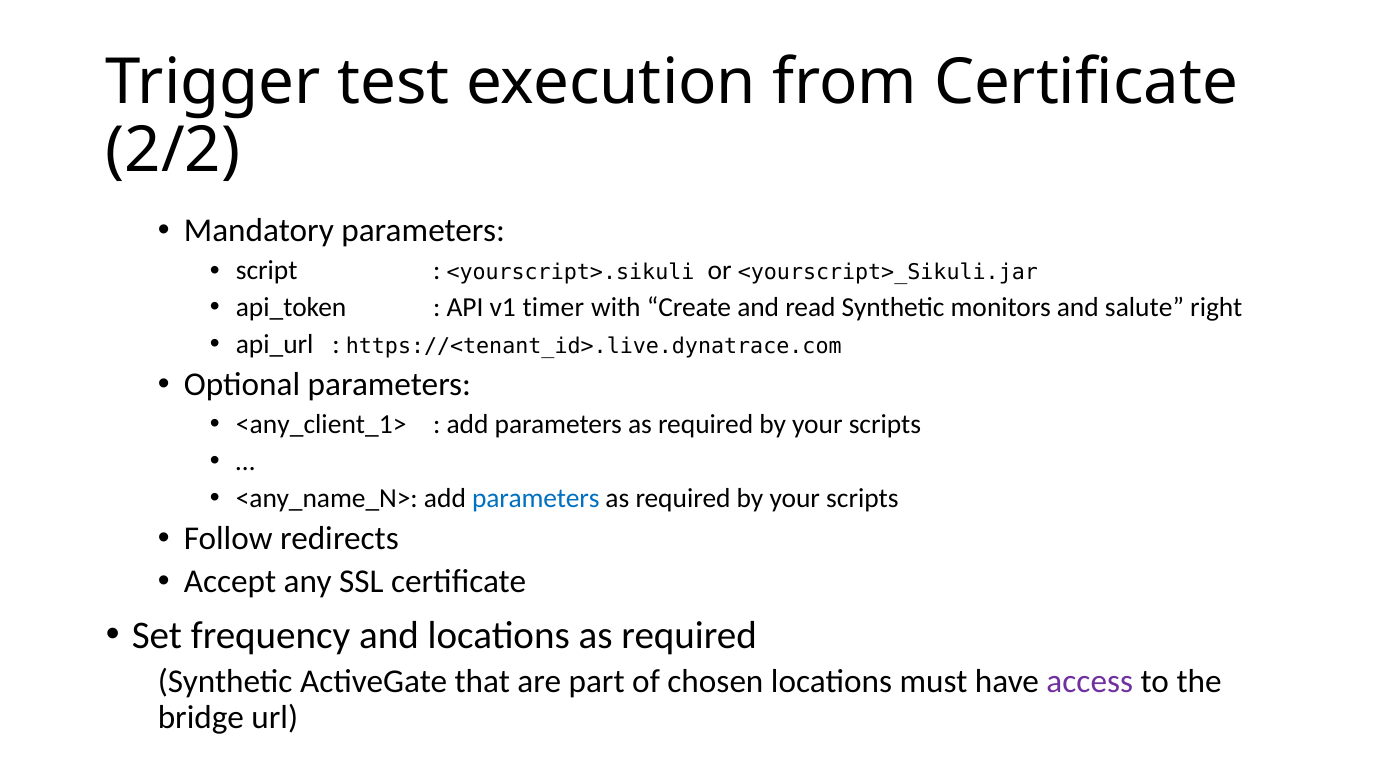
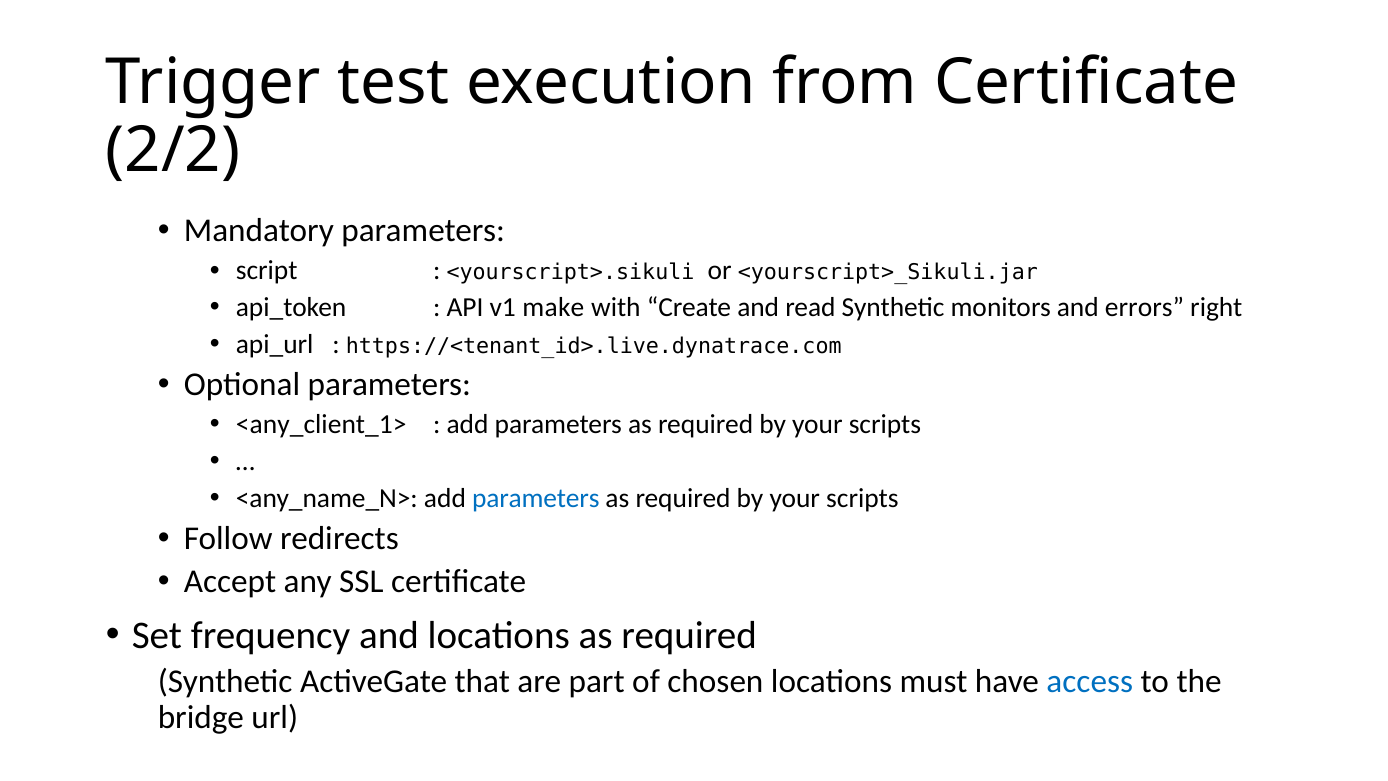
timer: timer -> make (553, 308)
salute: salute -> errors (1145, 308)
access colour: purple -> blue (1090, 681)
